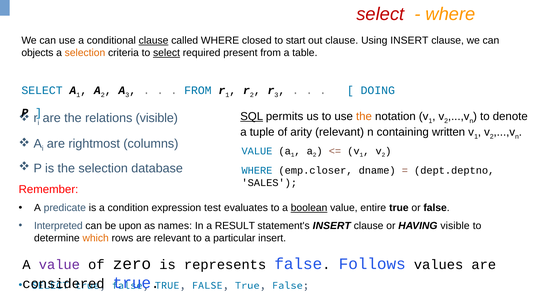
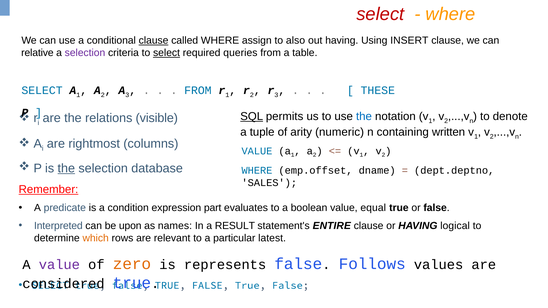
closed: closed -> assign (257, 40)
start: start -> also (296, 40)
out clause: clause -> having (342, 40)
objects: objects -> relative (37, 53)
selection colour: orange -> purple (85, 53)
present: present -> queries (240, 53)
DOING: DOING -> THESE (378, 91)
the colour: orange -> blue (364, 117)
arity relevant: relevant -> numeric (340, 132)
the underline: none -> present (66, 168)
emp.closer: emp.closer -> emp.offset (316, 171)
Remember underline: none -> present (48, 190)
test: test -> part (213, 208)
boolean underline: present -> none (309, 208)
entire: entire -> equal (373, 208)
statement's INSERT: INSERT -> ENTIRE (332, 226)
HAVING visible: visible -> logical (455, 226)
particular insert: insert -> latest (272, 238)
zero colour: black -> orange (132, 264)
